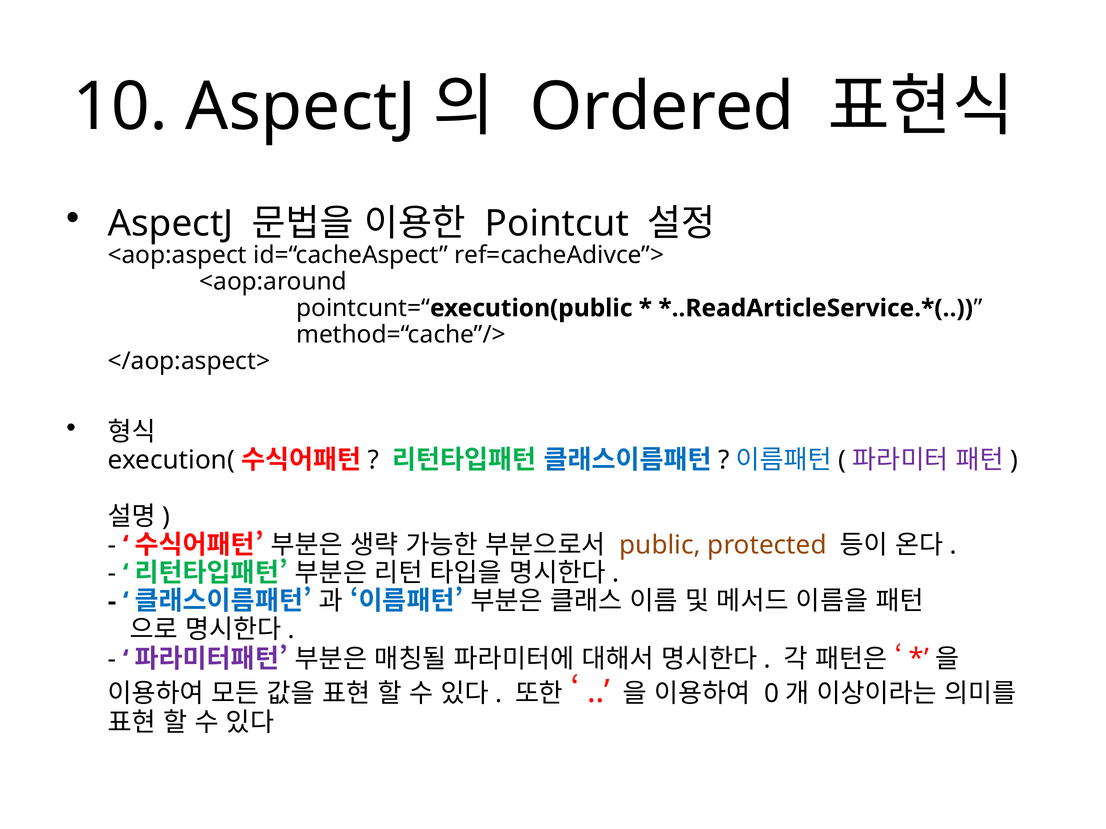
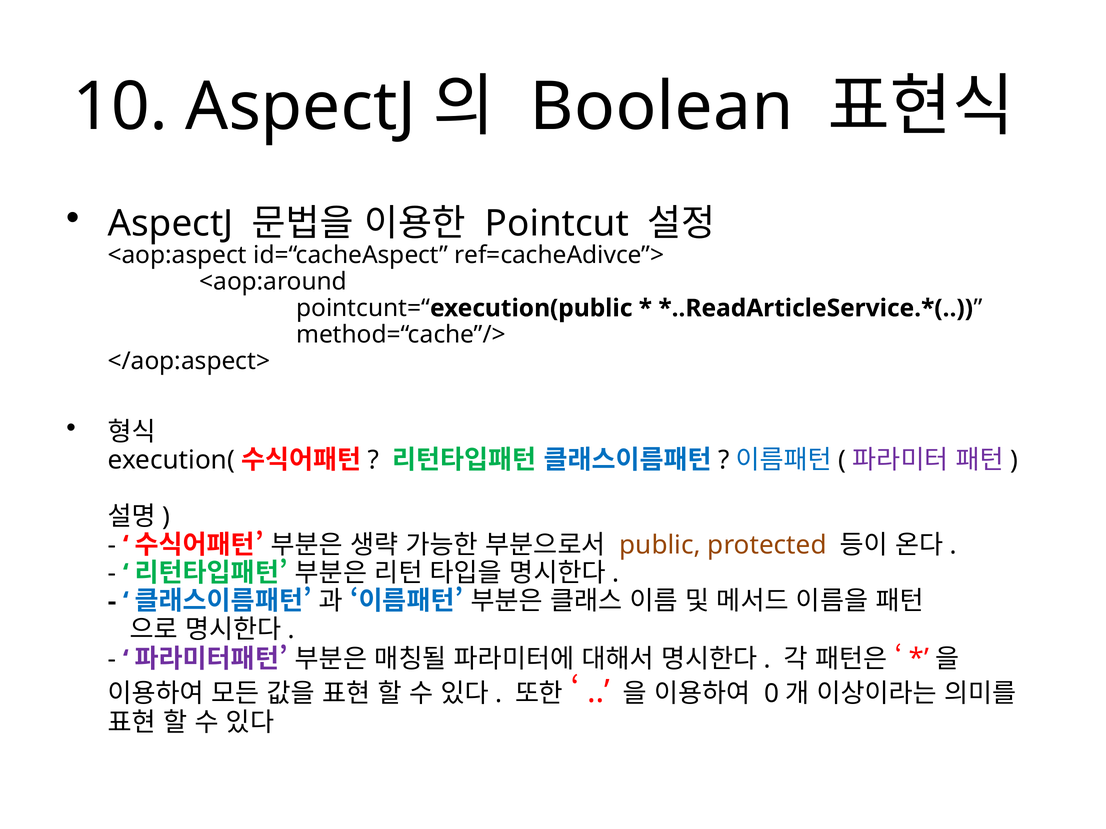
Ordered: Ordered -> Boolean (662, 107)
